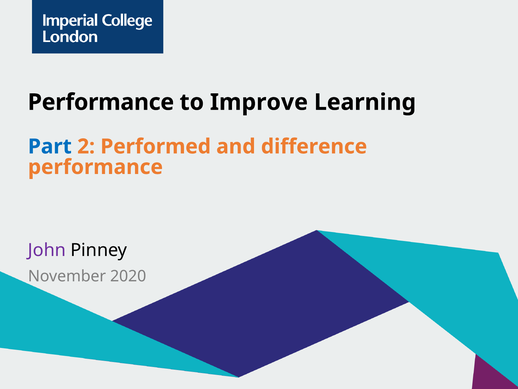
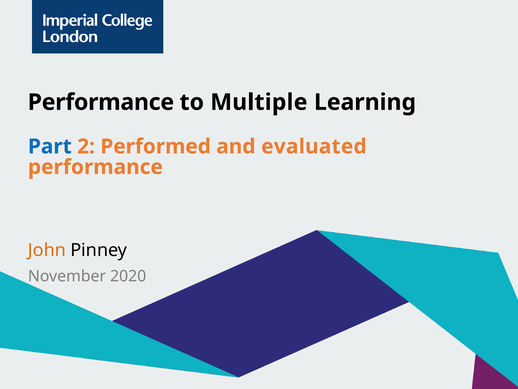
Improve: Improve -> Multiple (259, 102)
difference: difference -> evaluated (314, 146)
John colour: purple -> orange (47, 250)
